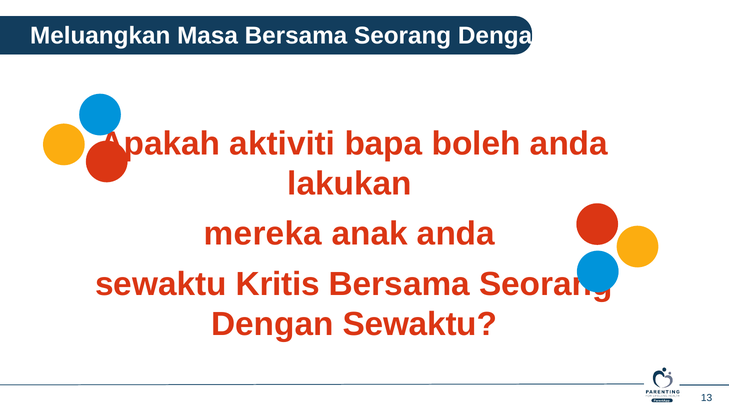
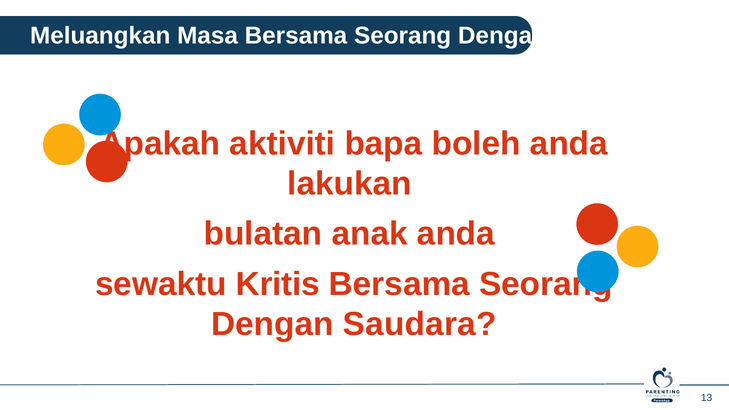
mereka: mereka -> bulatan (263, 234)
Dengan Sewaktu: Sewaktu -> Saudara (420, 324)
